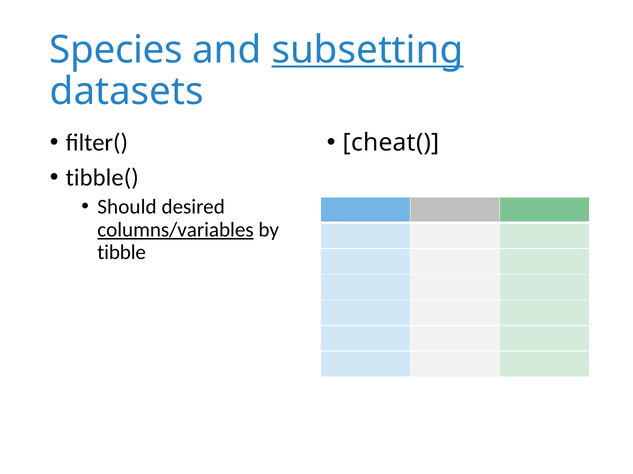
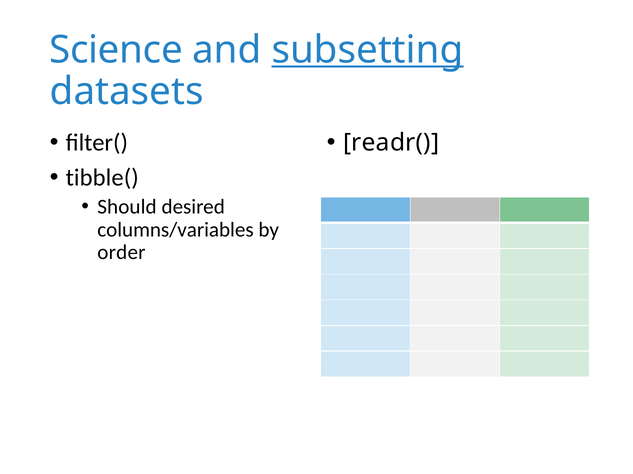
Species: Species -> Science (116, 50)
cheat(: cheat( -> readr( (391, 143)
columns/variables underline: present -> none (175, 230)
tibble: tibble -> order (121, 253)
